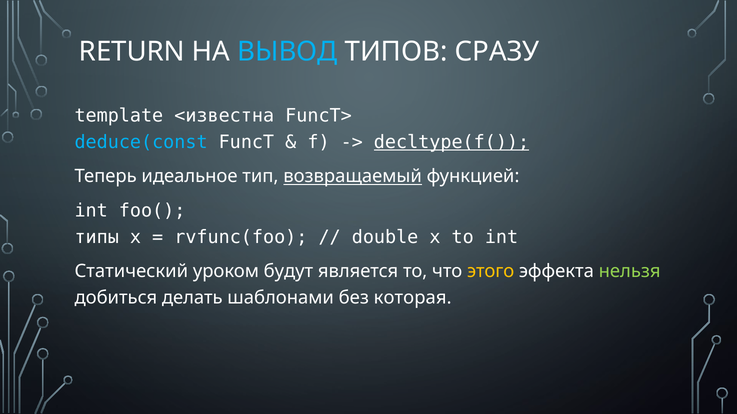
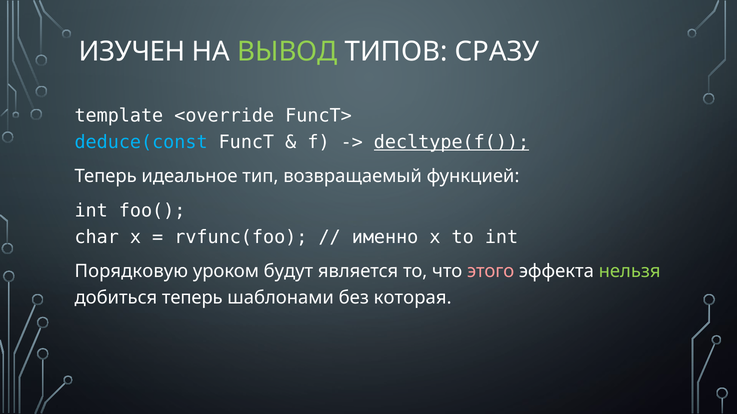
RETURN: RETURN -> ИЗУЧЕН (132, 51)
ВЫВОД colour: light blue -> light green (287, 51)
<известна: <известна -> <override (224, 116)
возвращаемый underline: present -> none (353, 177)
типы: типы -> char (97, 237)
double: double -> именно (385, 237)
Статический: Статический -> Порядковую (131, 272)
этого colour: yellow -> pink (491, 272)
добиться делать: делать -> теперь (192, 298)
